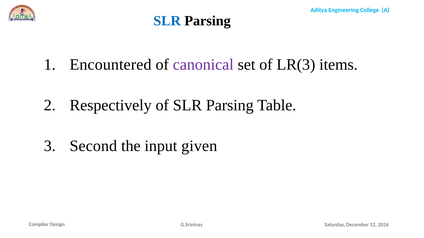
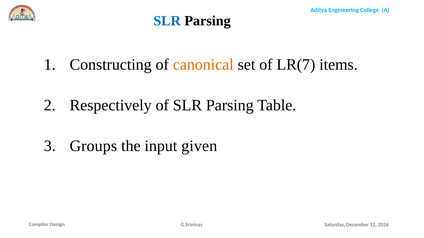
Encountered: Encountered -> Constructing (111, 65)
canonical colour: purple -> orange (203, 65)
LR(3: LR(3 -> LR(7 (296, 65)
Second: Second -> Groups (93, 146)
